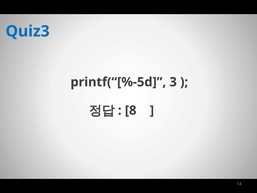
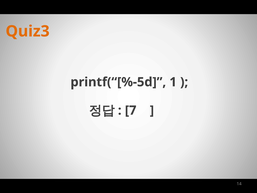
Quiz3 colour: blue -> orange (28, 31)
3: 3 -> 1 (173, 82)
8: 8 -> 7 (131, 110)
